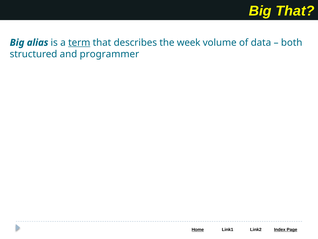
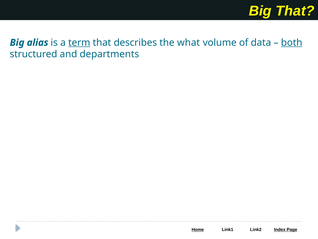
week: week -> what (189, 43)
both underline: none -> present (292, 43)
programmer: programmer -> departments (109, 54)
